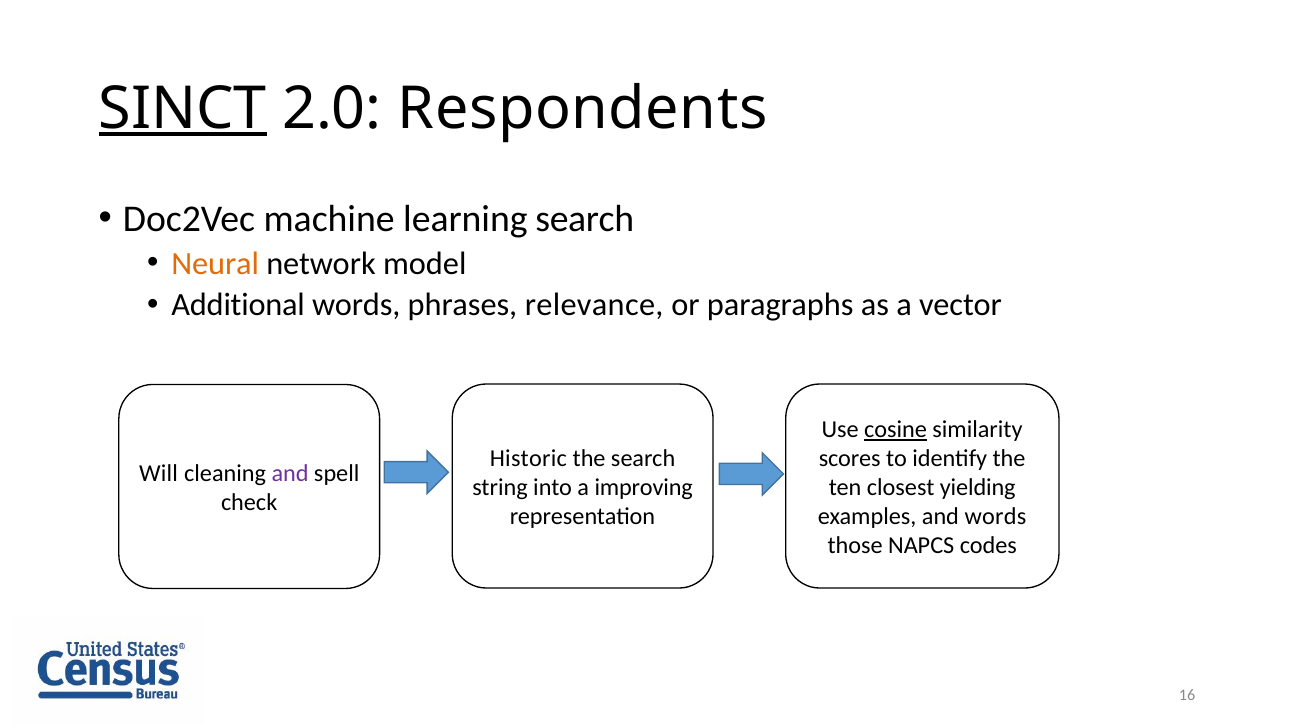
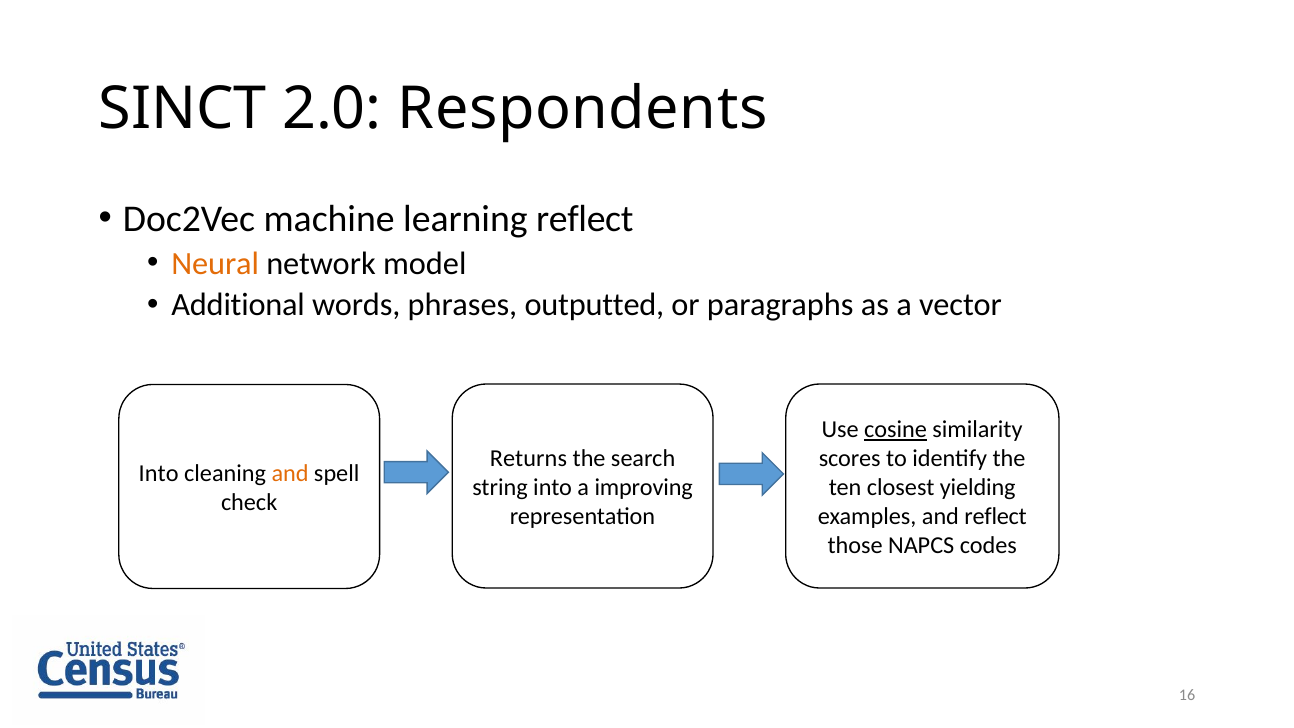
SINCT underline: present -> none (183, 109)
learning search: search -> reflect (585, 219)
relevance: relevance -> outputted (594, 305)
Historic: Historic -> Returns (528, 458)
Will: Will -> Into (159, 473)
and colour: purple -> orange (290, 473)
and words: words -> reflect (996, 517)
